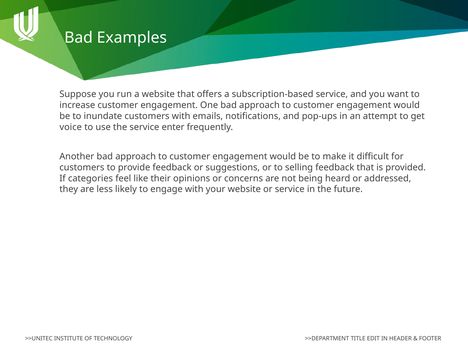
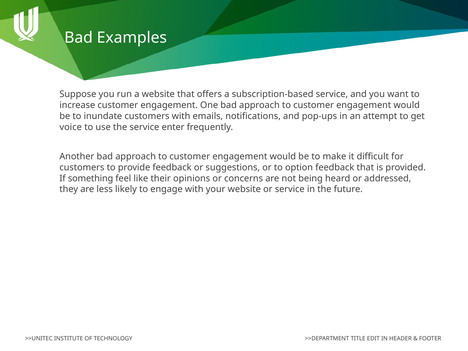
selling: selling -> option (299, 167)
categories: categories -> something (91, 178)
